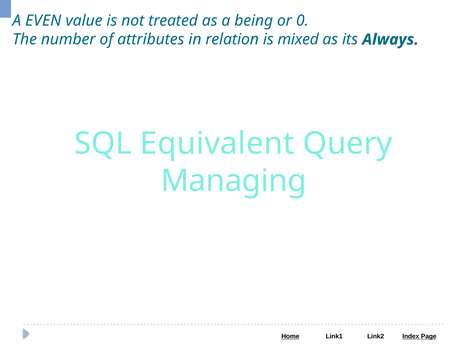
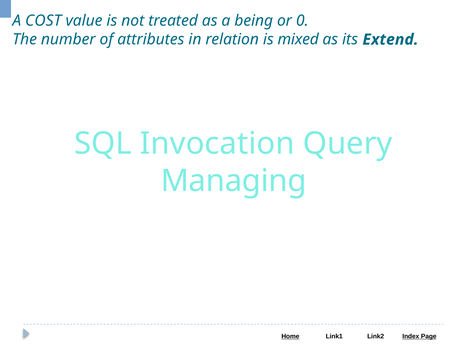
EVEN: EVEN -> COST (43, 21)
Always: Always -> Extend (390, 40)
Equivalent: Equivalent -> Invocation (217, 144)
